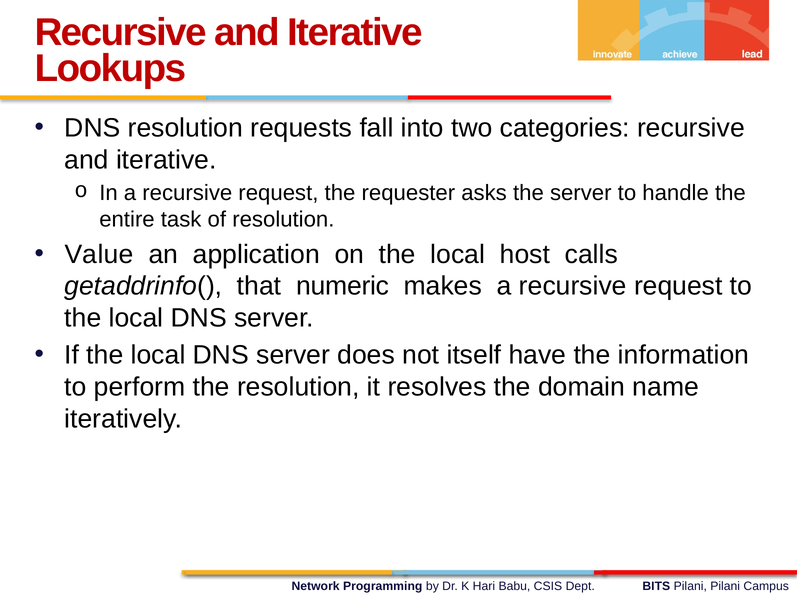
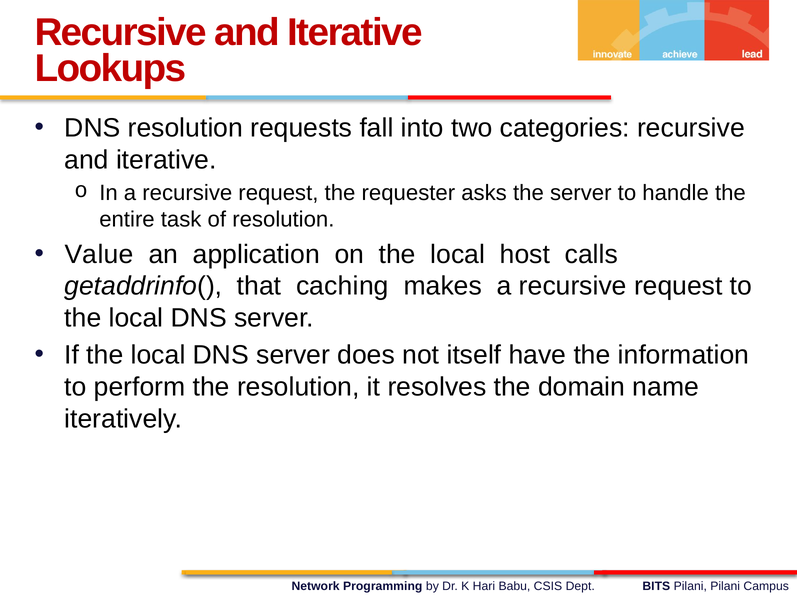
numeric: numeric -> caching (342, 287)
